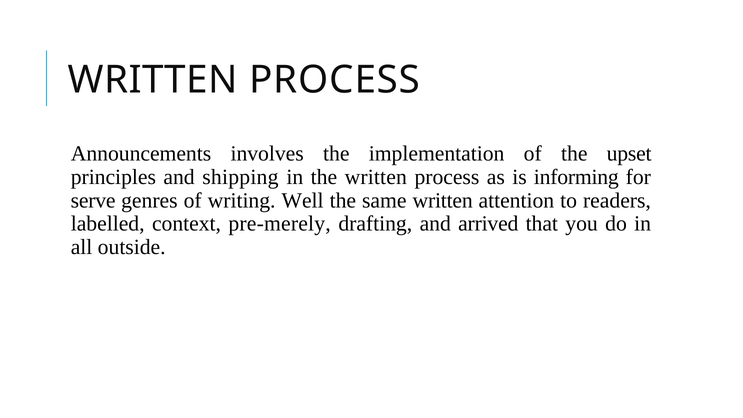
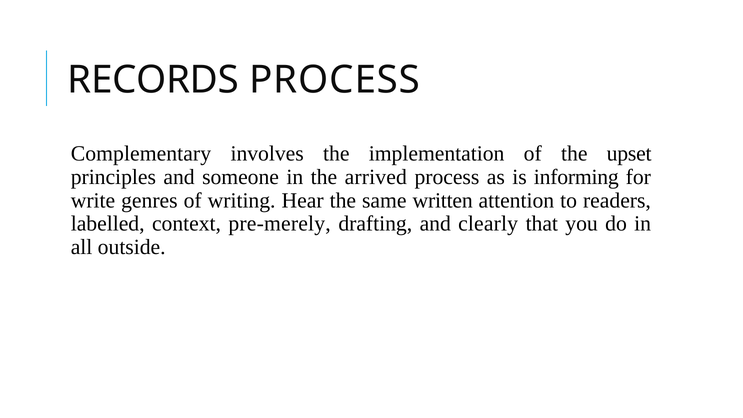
WRITTEN: WRITTEN -> RECORDS (153, 80)
Announcements: Announcements -> Complementary (141, 154)
shipping: shipping -> someone (241, 177)
the written: written -> arrived (376, 177)
serve: serve -> write (93, 200)
Well: Well -> Hear (303, 200)
arrived: arrived -> clearly (488, 224)
